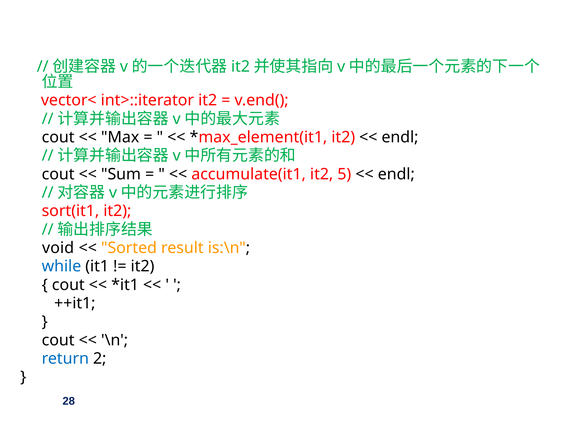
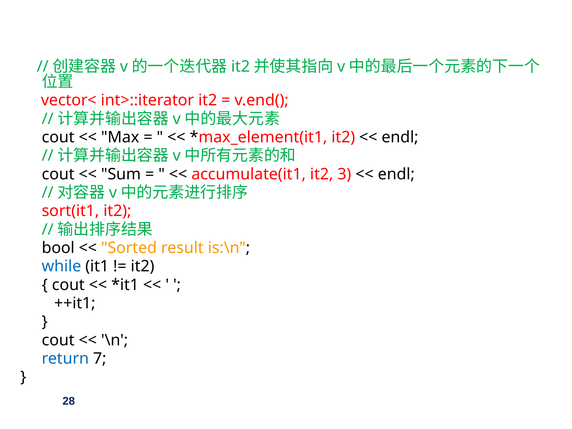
5: 5 -> 3 (344, 174)
void: void -> bool (58, 248)
2: 2 -> 7 (100, 359)
